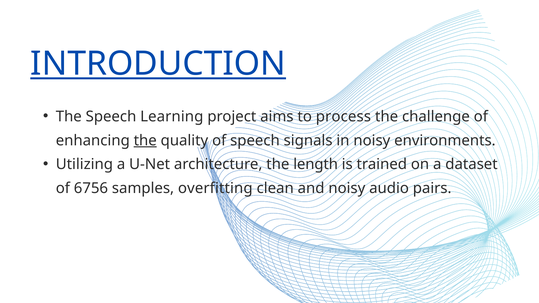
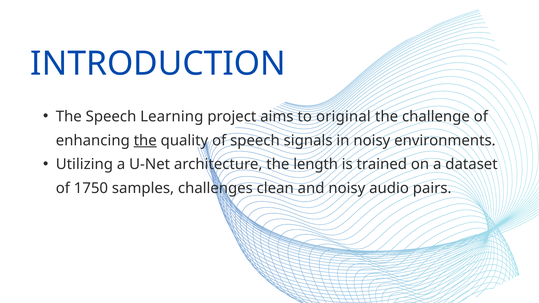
INTRODUCTION underline: present -> none (158, 64)
process: process -> original (343, 117)
6756: 6756 -> 1750 (91, 188)
overfitting: overfitting -> challenges (215, 188)
